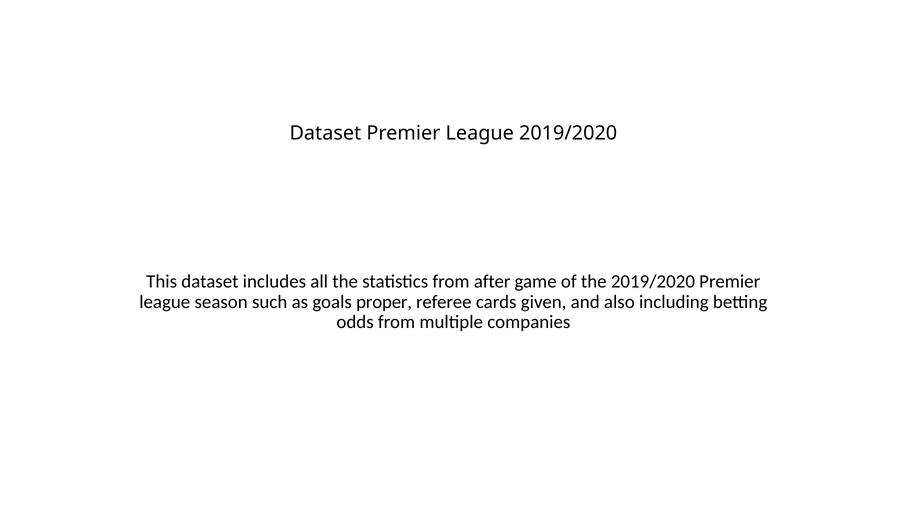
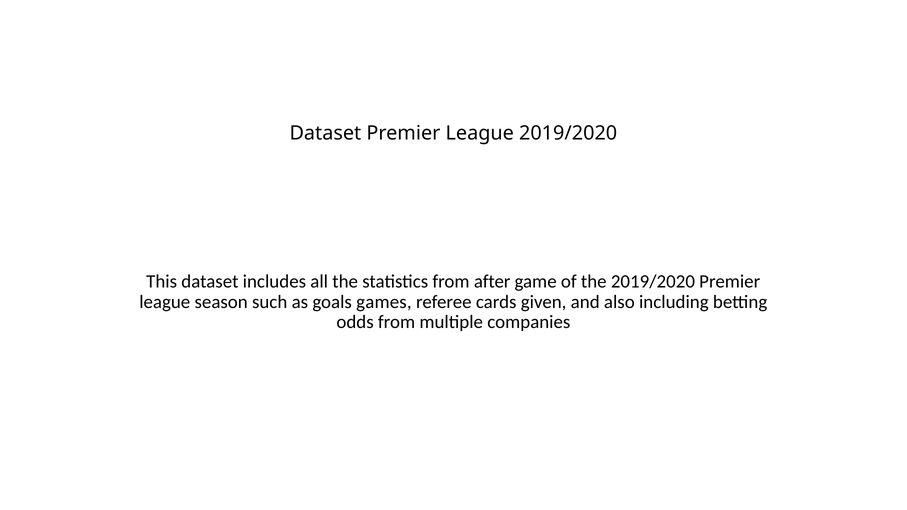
proper: proper -> games (384, 302)
